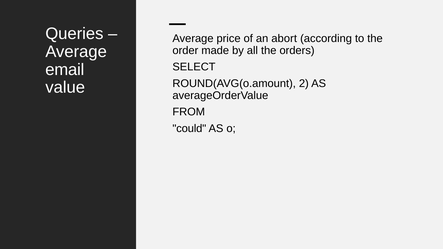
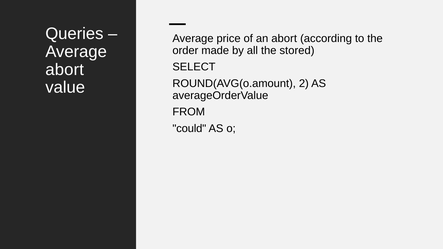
orders: orders -> stored (297, 50)
email: email -> abort (65, 70)
